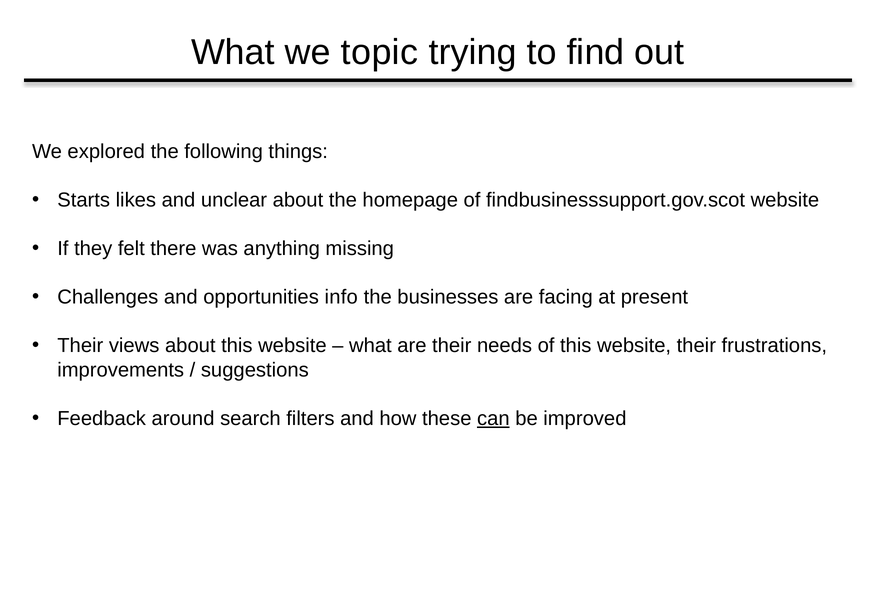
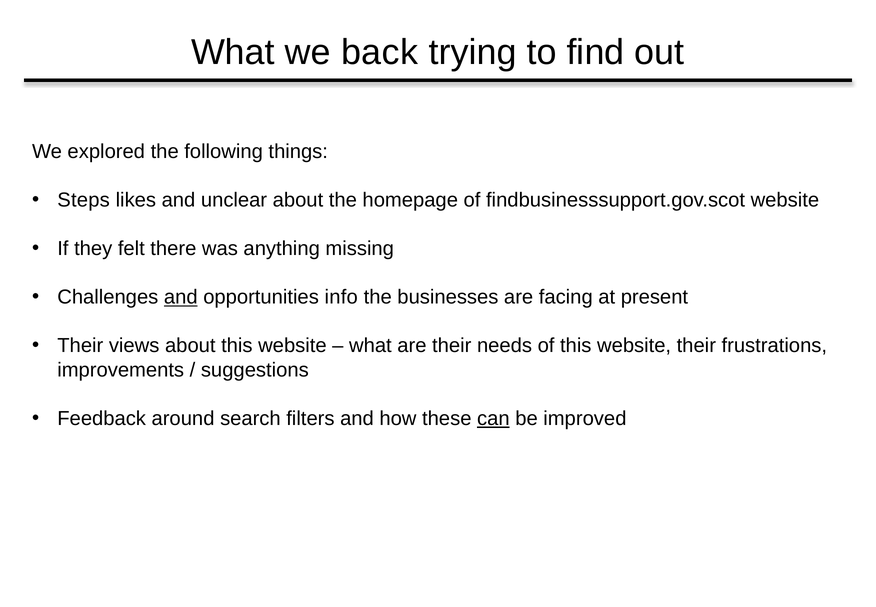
topic: topic -> back (380, 52)
Starts: Starts -> Steps (84, 200)
and underline: none -> present (181, 297)
